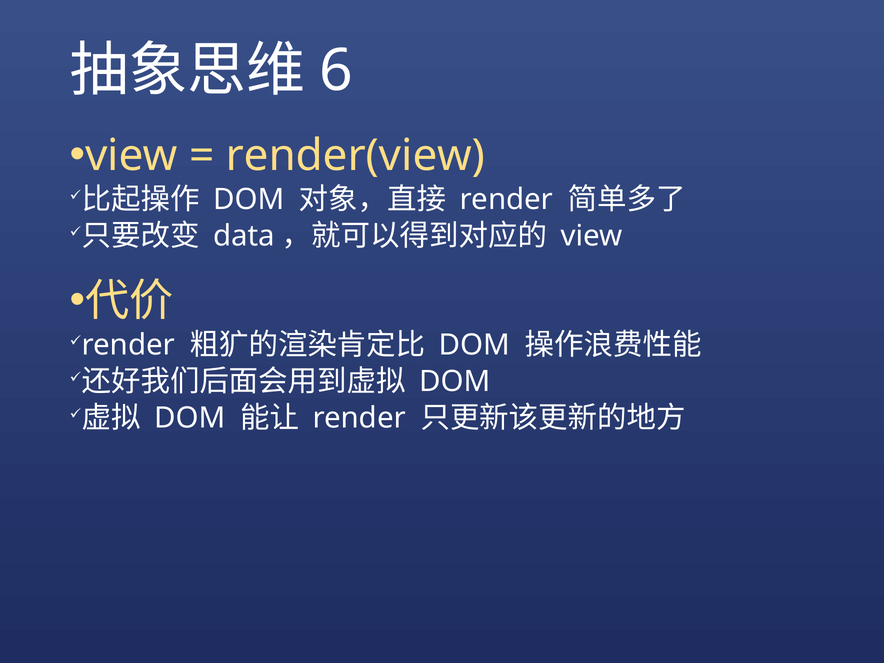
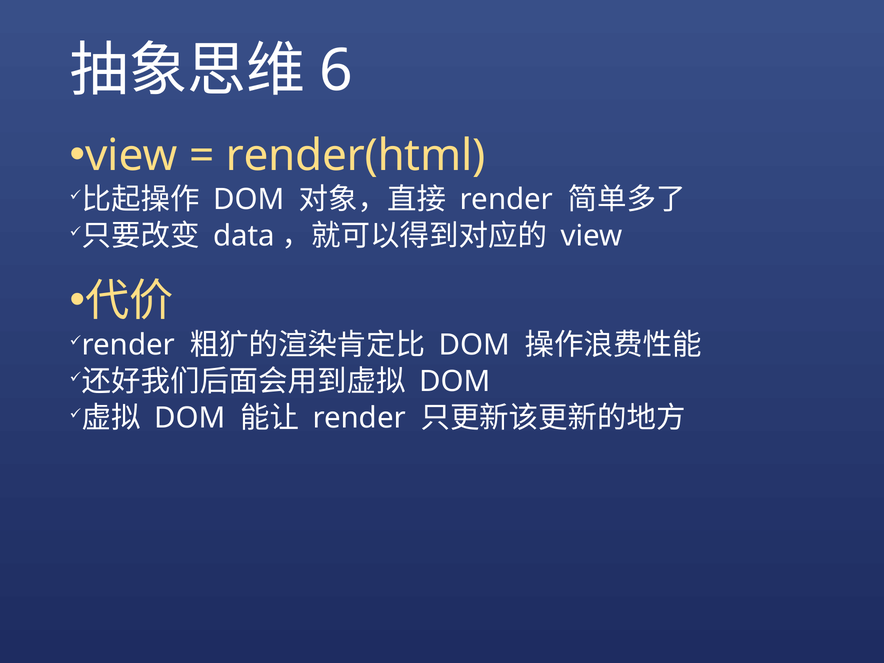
render(view: render(view -> render(html (356, 156)
